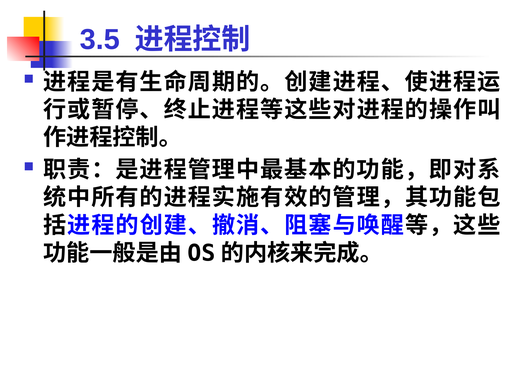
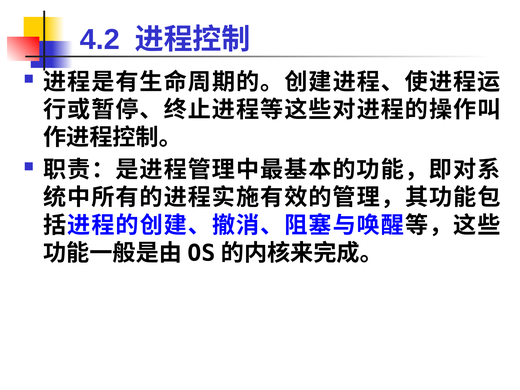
3.5: 3.5 -> 4.2 (100, 39)
